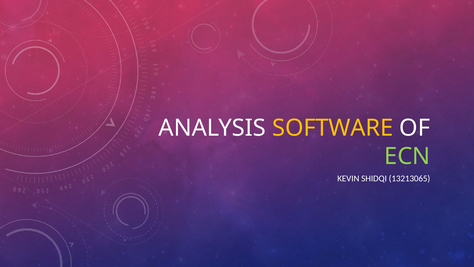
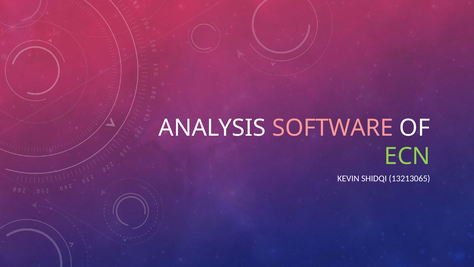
SOFTWARE colour: yellow -> pink (333, 128)
